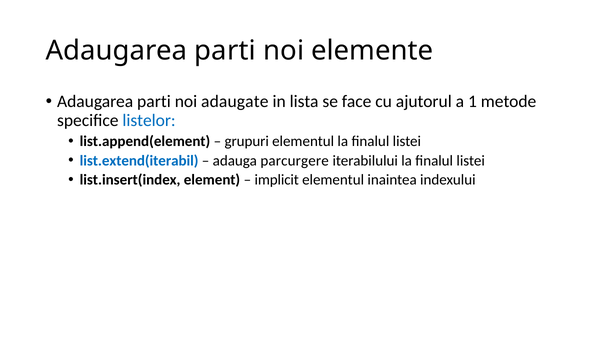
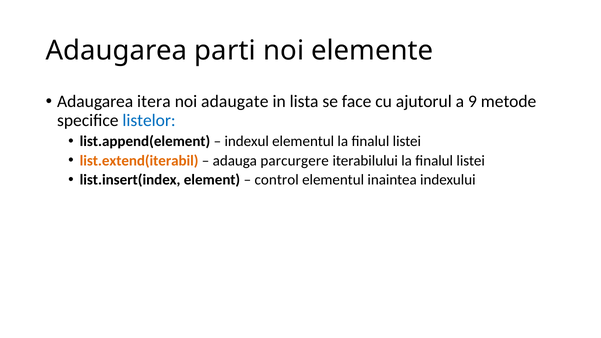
parti: parti -> itera (154, 102)
1: 1 -> 9 (473, 102)
grupuri: grupuri -> indexul (247, 141)
list.extend(iterabil colour: blue -> orange (139, 161)
implicit: implicit -> control (277, 180)
